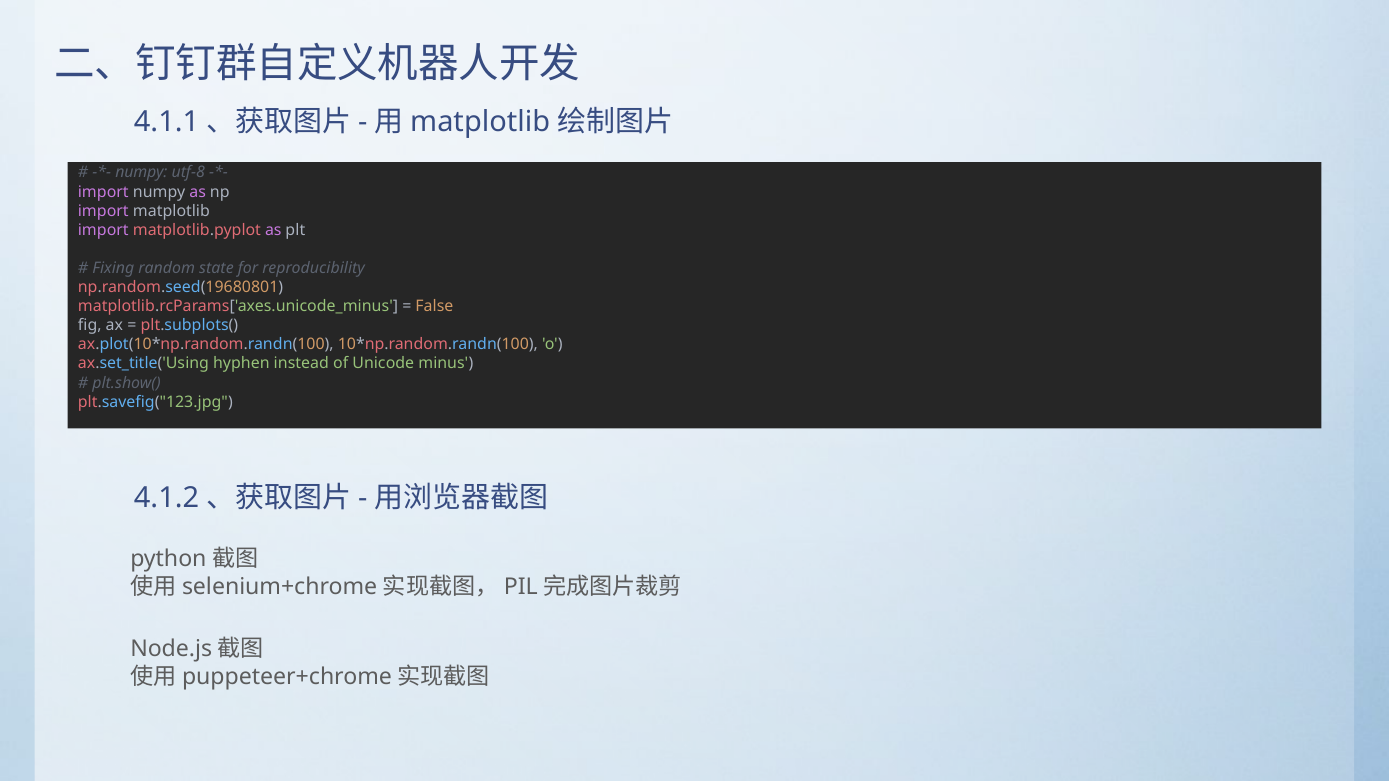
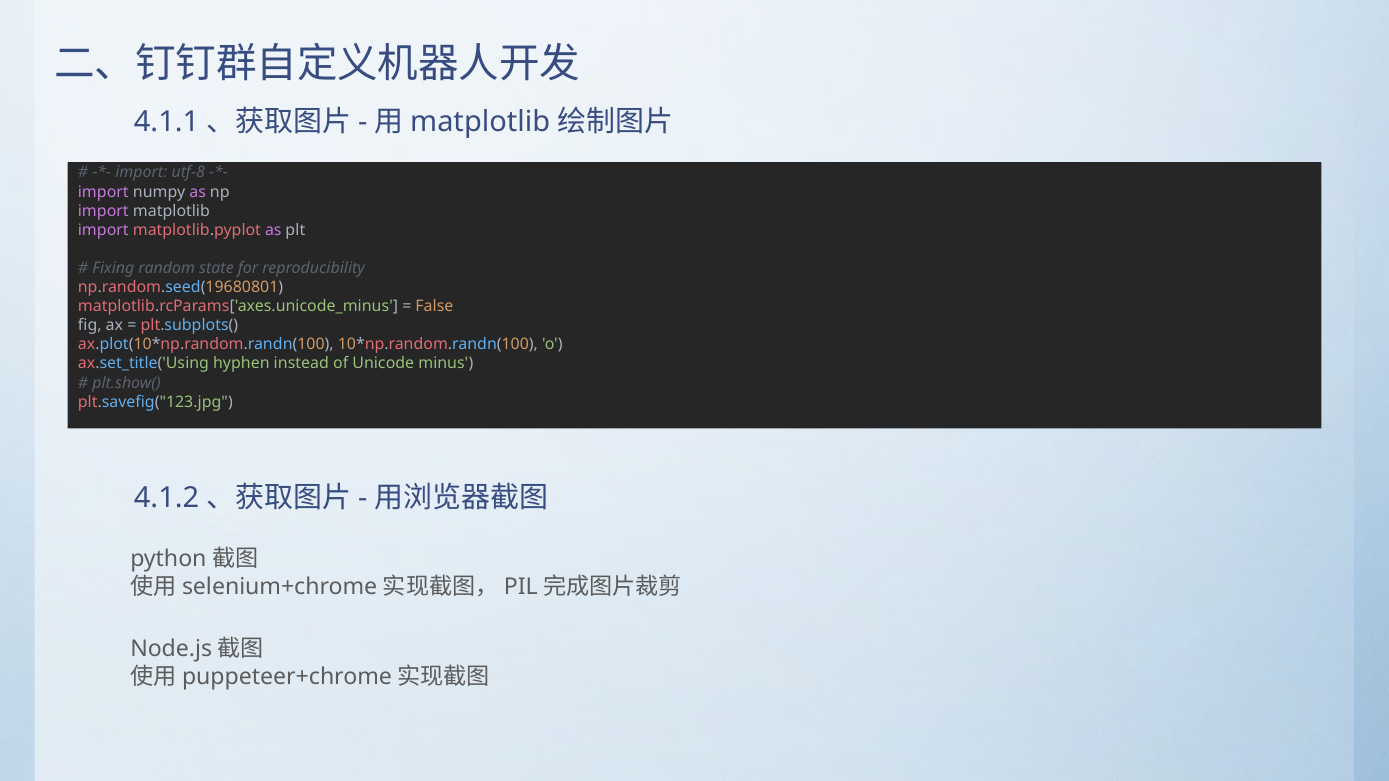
numpy: numpy -> import (141, 173)
